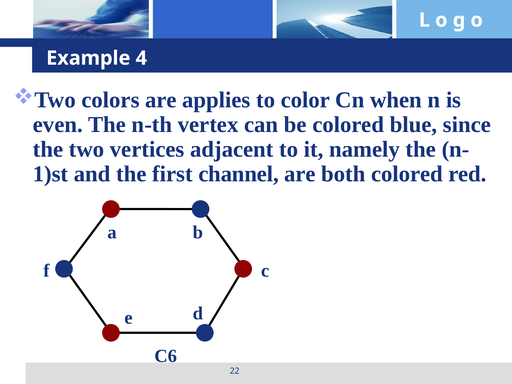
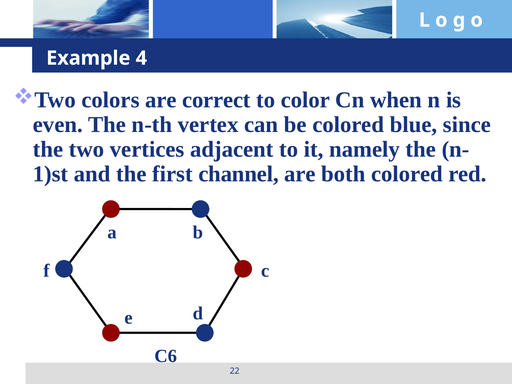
applies: applies -> correct (216, 100)
